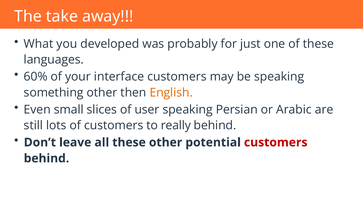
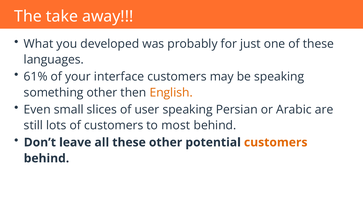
60%: 60% -> 61% (36, 77)
really: really -> most (176, 126)
customers colour: red -> orange (276, 143)
